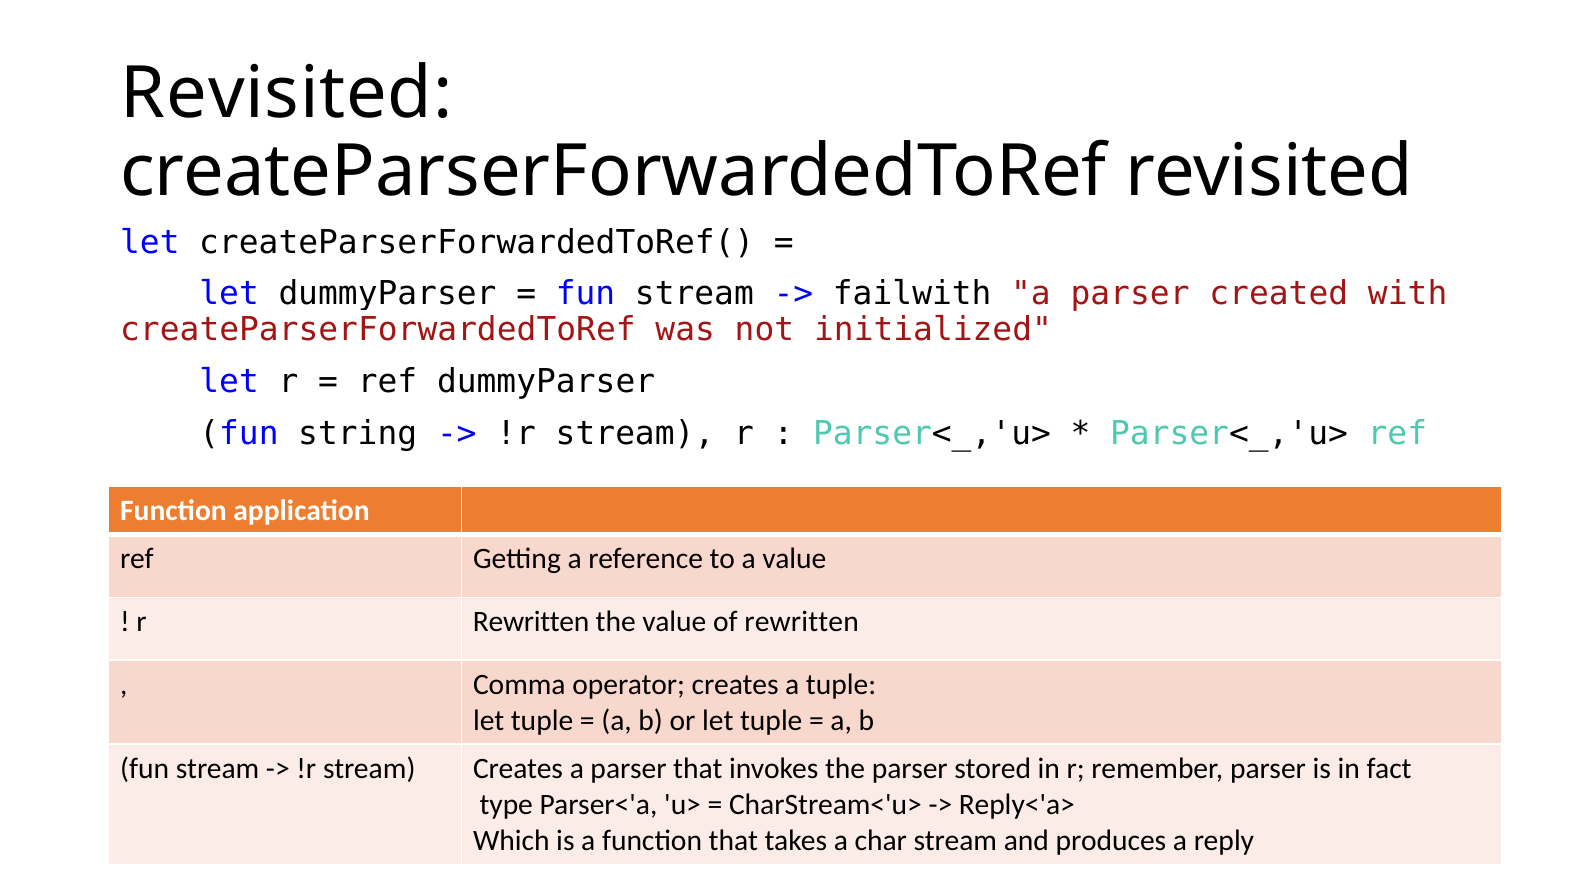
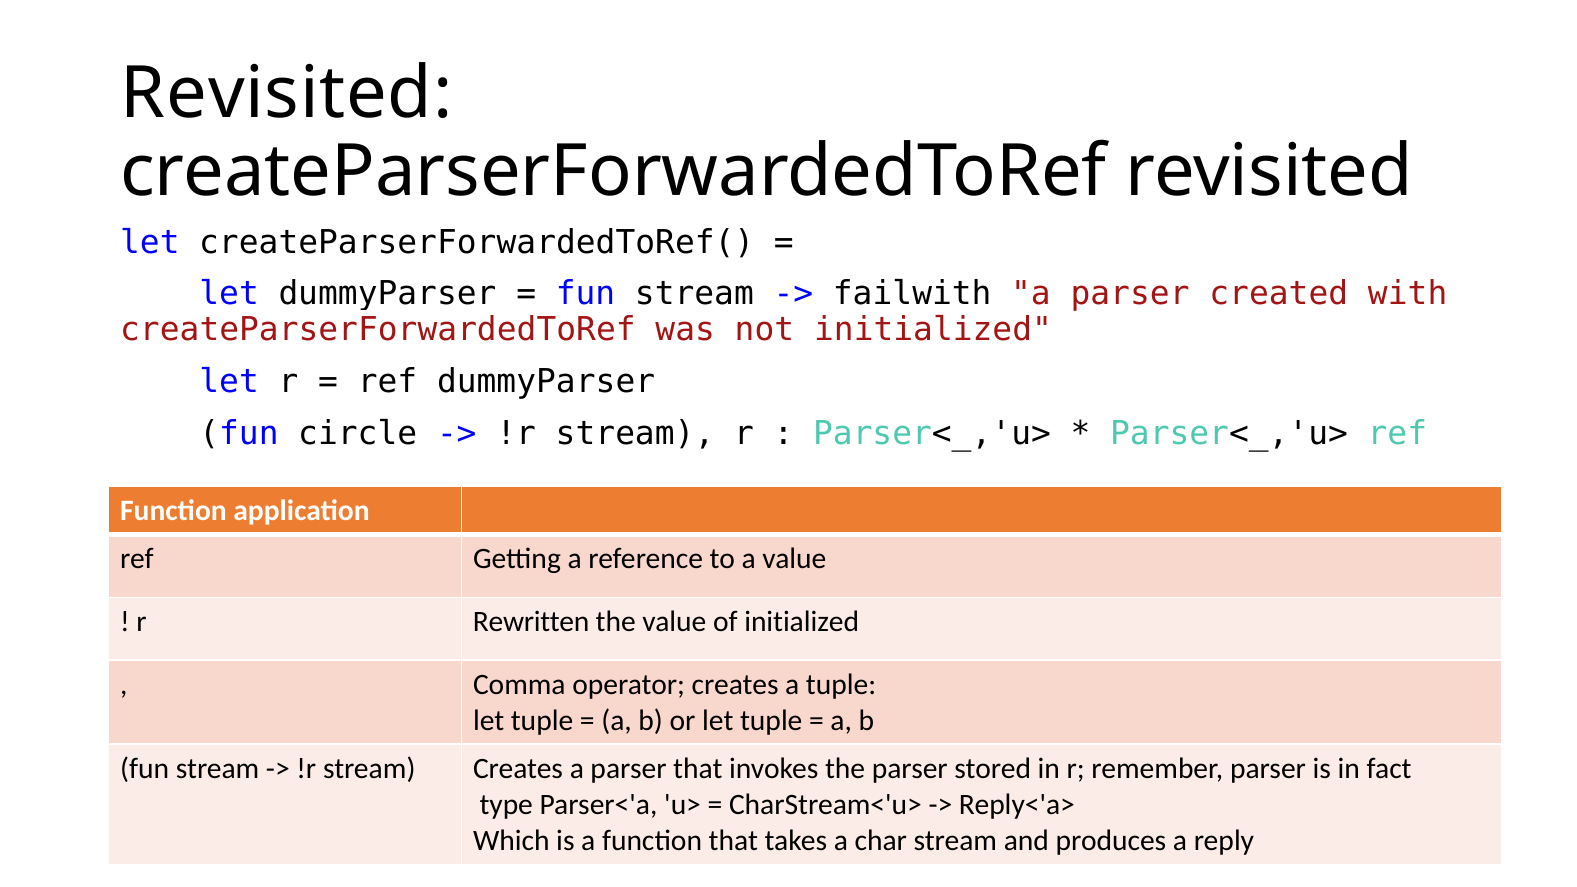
string: string -> circle (358, 434)
of rewritten: rewritten -> initialized (802, 622)
